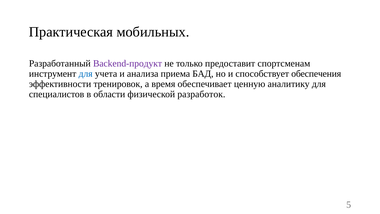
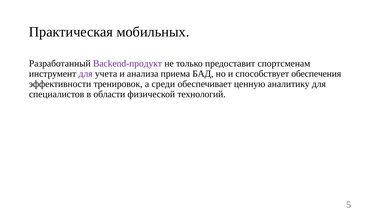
для colour: blue -> purple (86, 74)
время: время -> среди (163, 84)
разработок: разработок -> технологий (201, 94)
